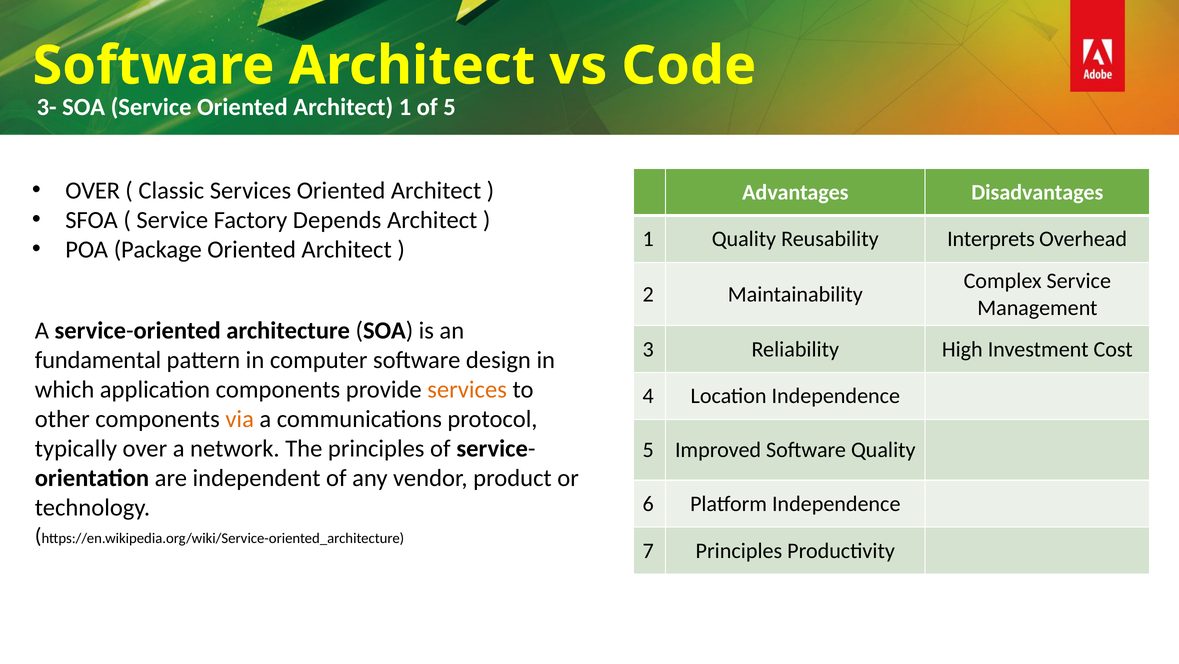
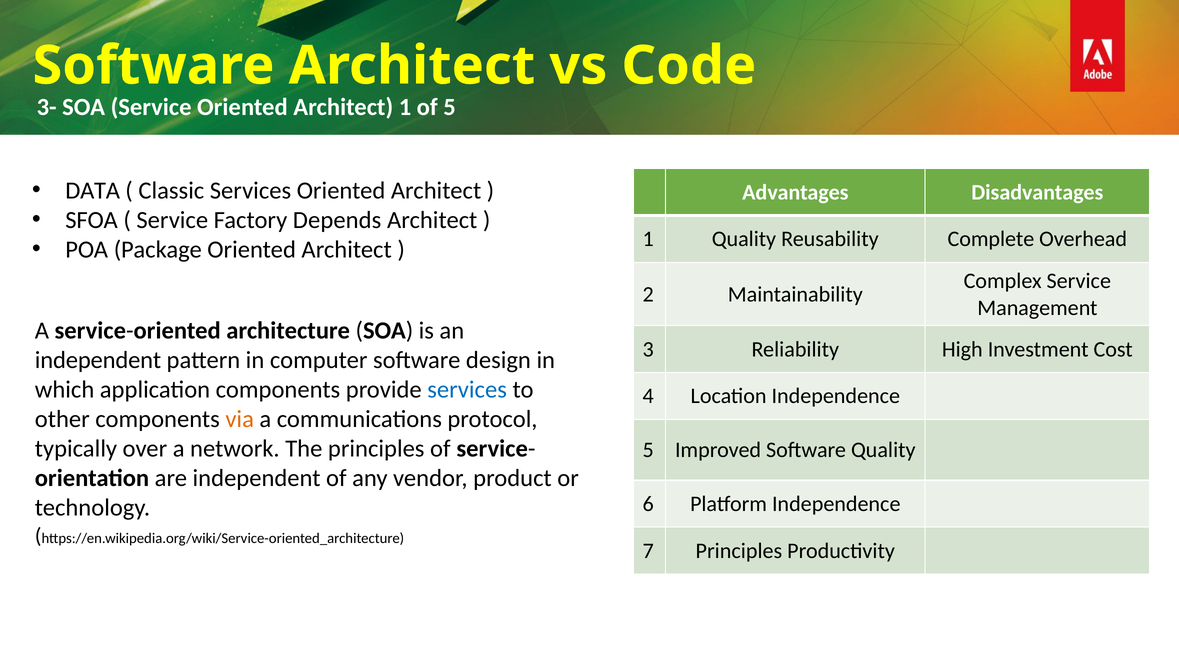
OVER: OVER -> DATA (93, 190)
Interprets: Interprets -> Complete (991, 239)
fundamental: fundamental -> independent (98, 360)
services colour: orange -> blue (467, 389)
